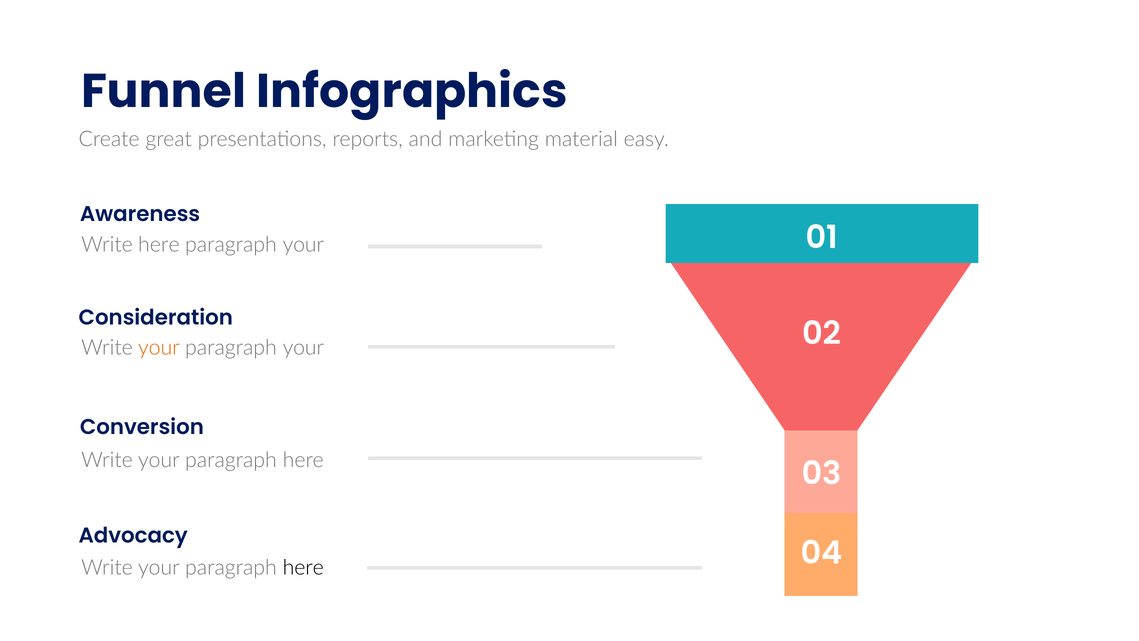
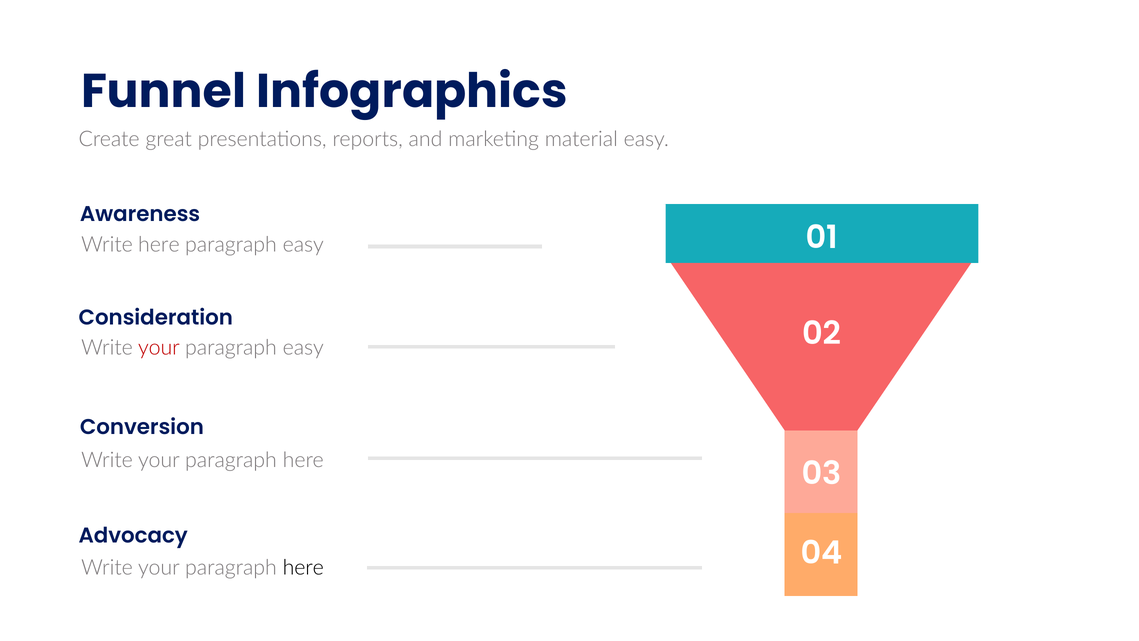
your: your -> easy (303, 245)
your colour: orange -> red (159, 348)
your: your -> easy (303, 348)
